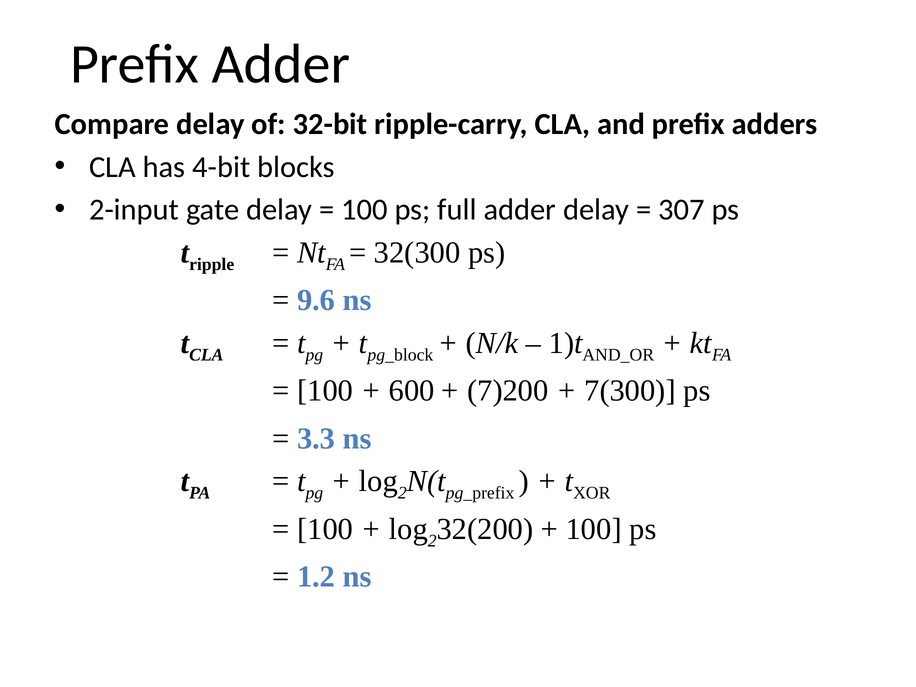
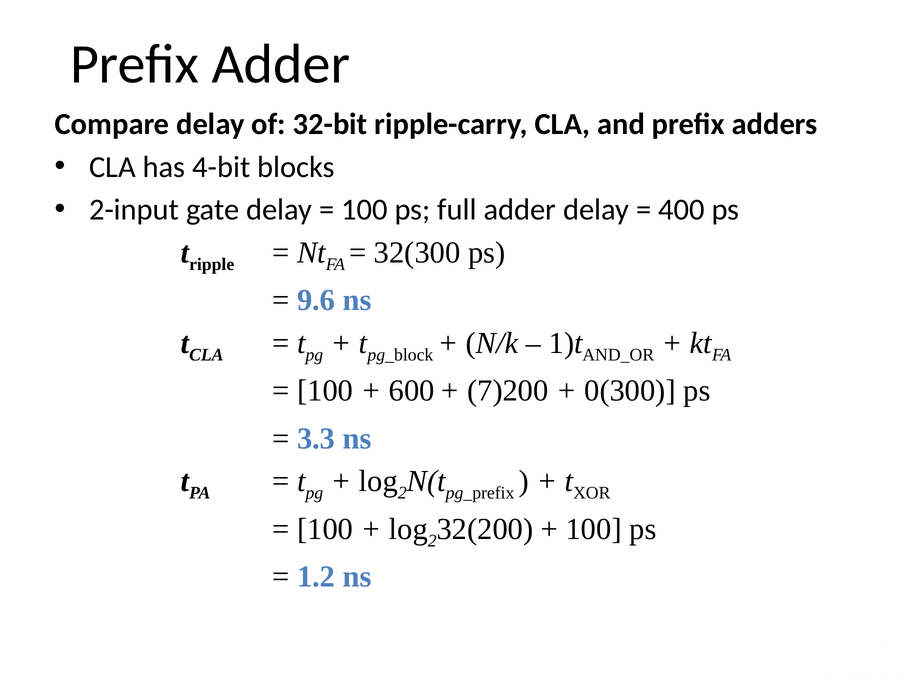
307: 307 -> 400 (681, 210)
7(300: 7(300 -> 0(300 (630, 391)
